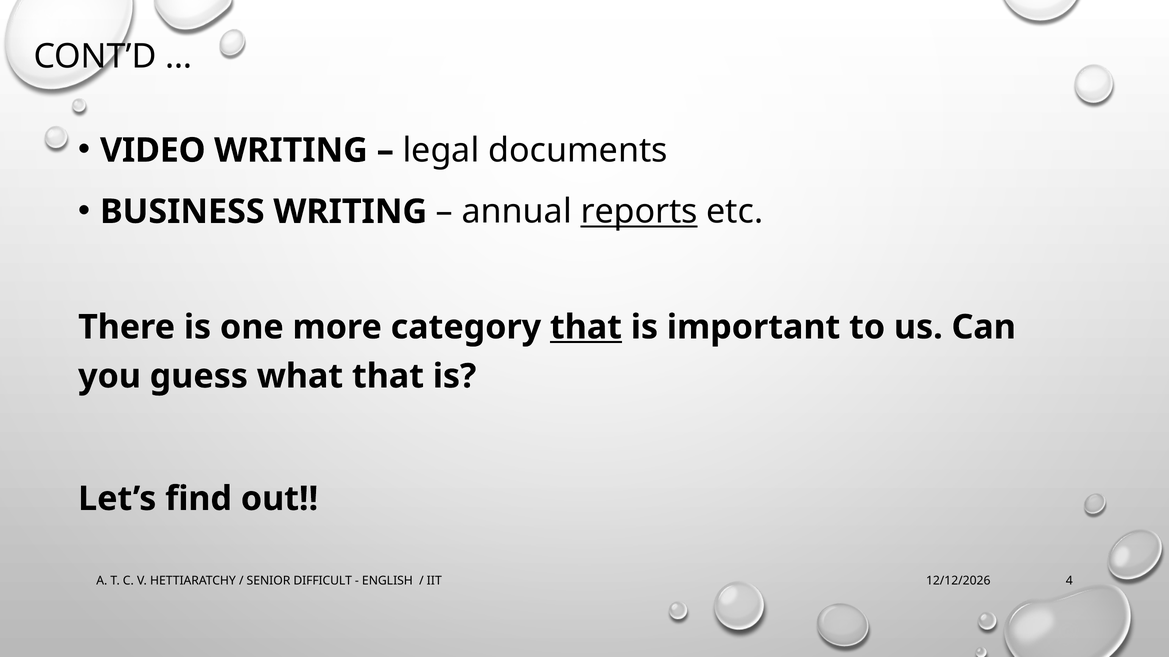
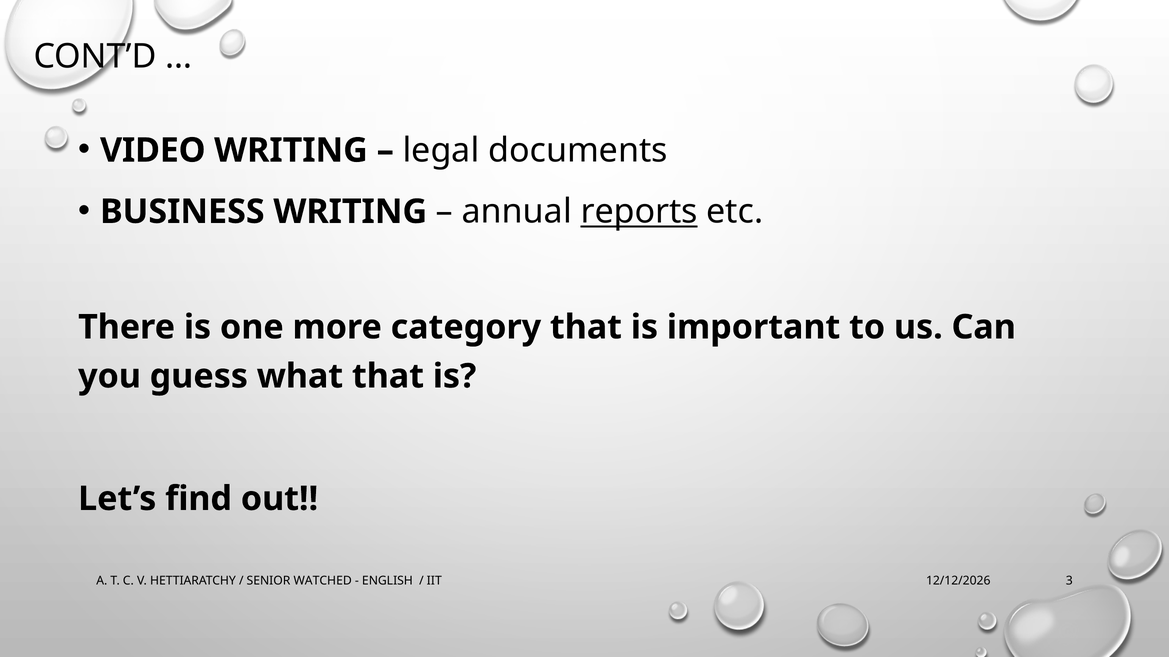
that underline: present -> none (586, 327)
DIFFICULT: DIFFICULT -> WATCHED (323, 581)
4: 4 -> 3 (1069, 581)
